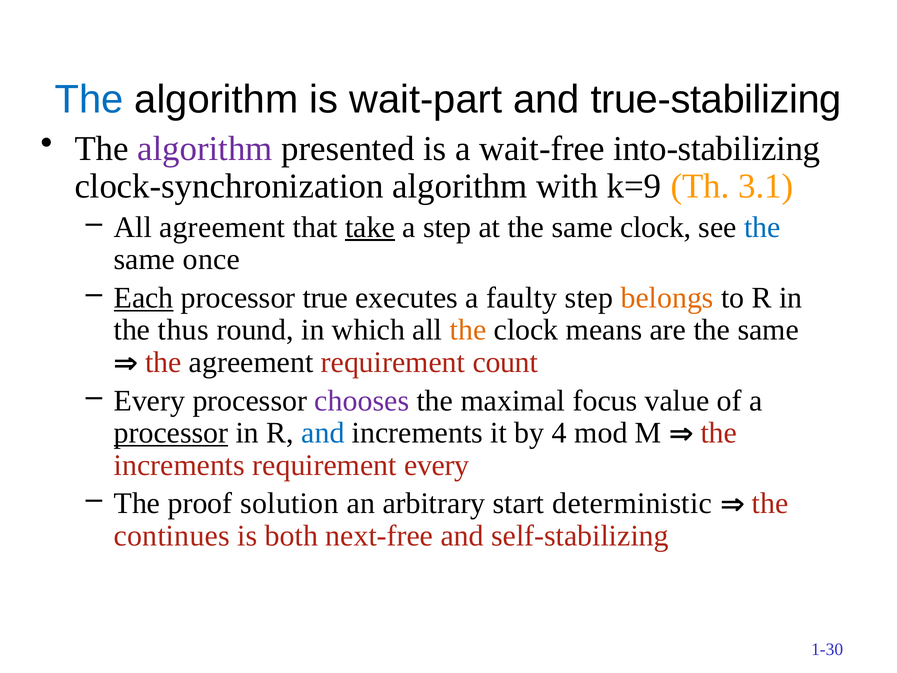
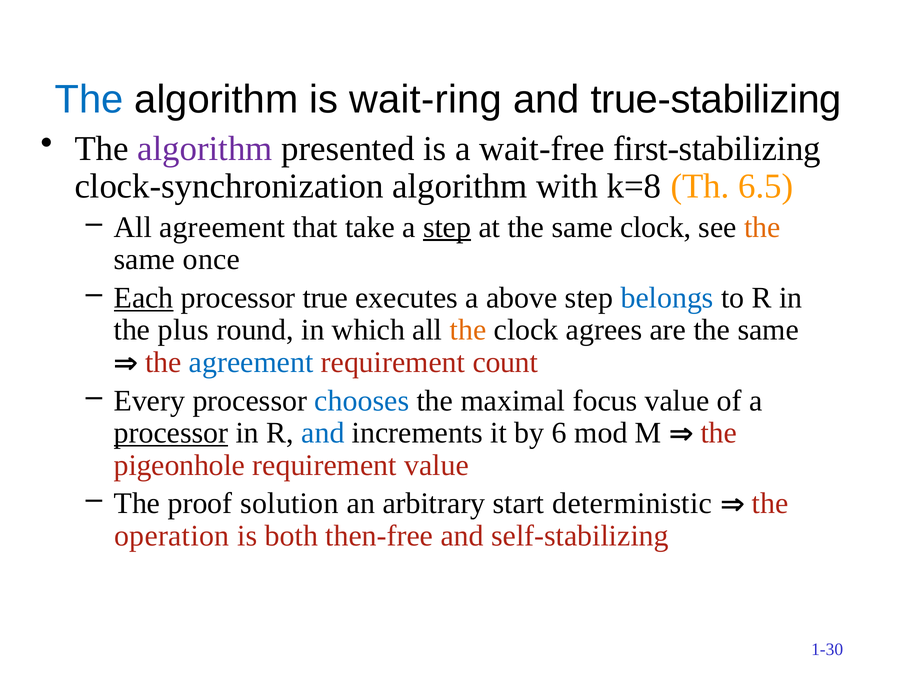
wait-part: wait-part -> wait-ring (426, 99)
into-stabilizing: into-stabilizing -> first-stabilizing (717, 148)
k=9: k=9 -> k=8 (634, 186)
3.1: 3.1 -> 6.5 (766, 186)
take underline: present -> none (370, 227)
step underline: none -> present (447, 227)
the colour: blue -> orange (762, 227)
faulty: faulty -> above (522, 298)
belongs colour: orange -> blue (667, 298)
thus: thus -> plus (183, 330)
means: means -> agrees (604, 330)
agreement colour: black -> blue (251, 362)
chooses colour: purple -> blue (362, 400)
4: 4 -> 6 (559, 433)
increments: increments -> pigeonhole (179, 465)
requirement every: every -> value (436, 465)
continues: continues -> operation (172, 536)
next-free: next-free -> then-free (379, 536)
